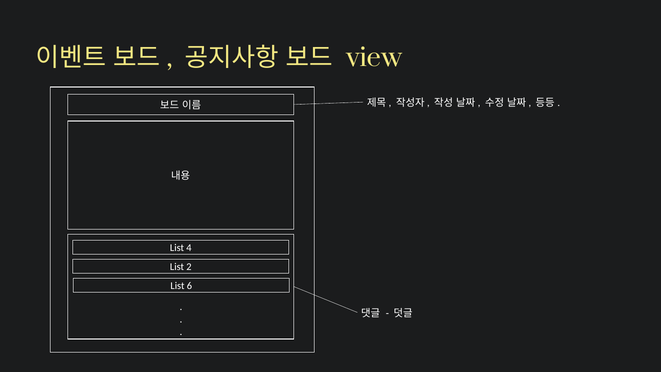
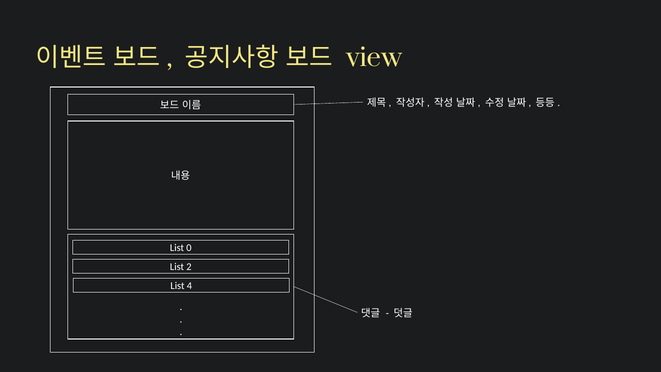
4: 4 -> 0 (189, 248)
6: 6 -> 4 (189, 286)
